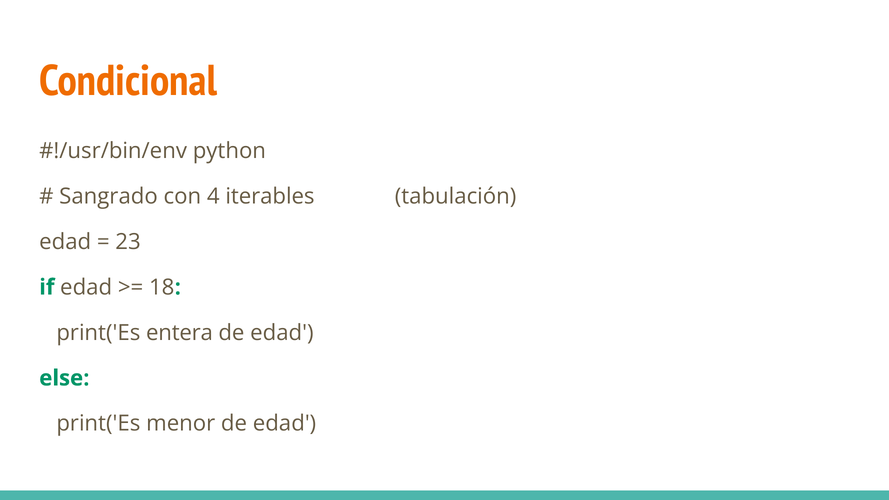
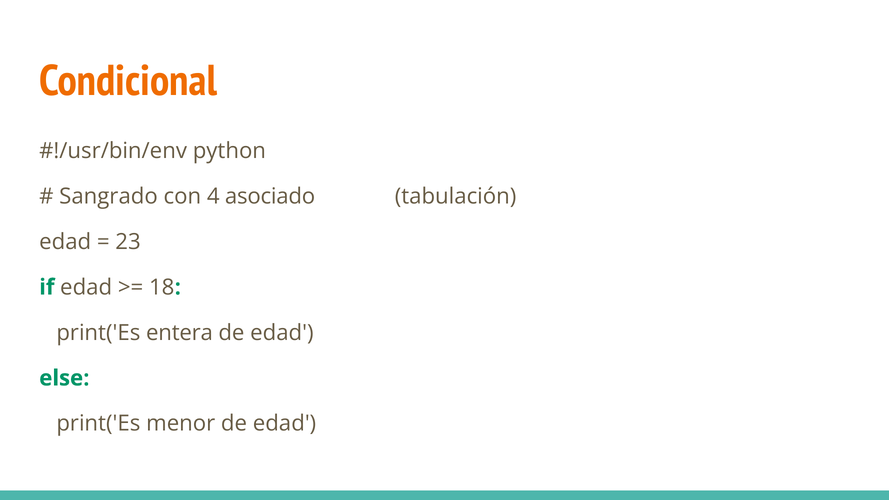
iterables: iterables -> asociado (270, 196)
